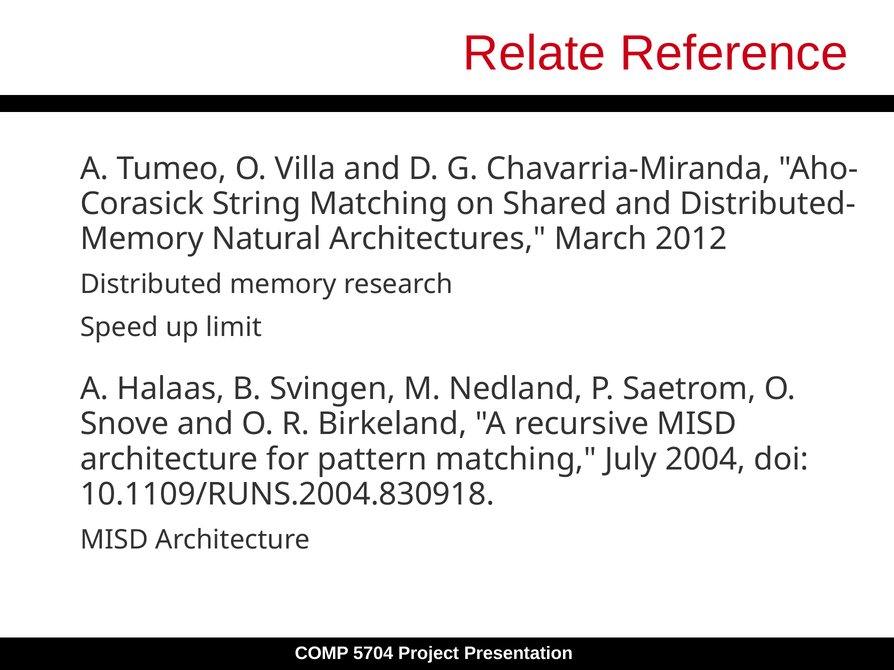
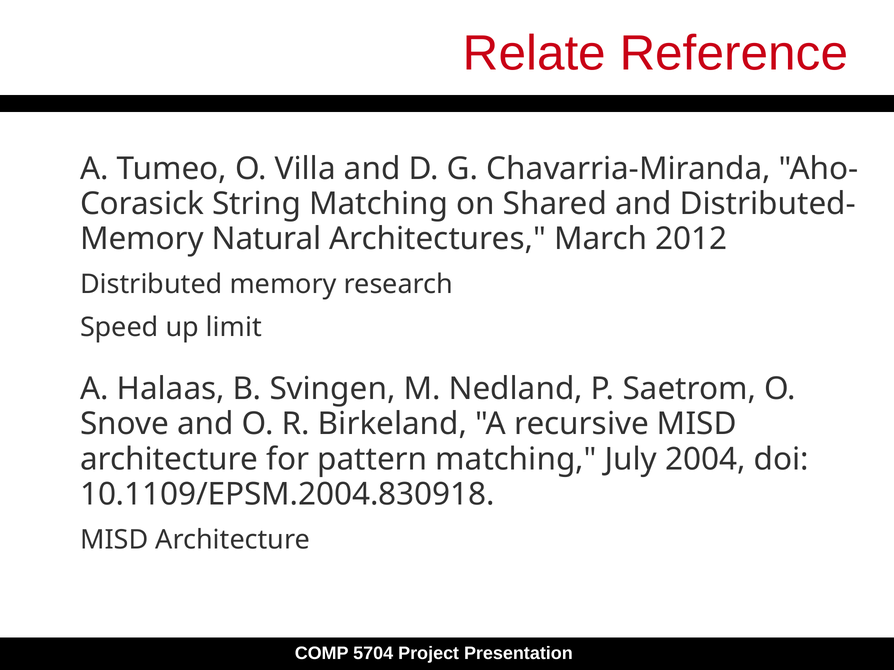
10.1109/RUNS.2004.830918: 10.1109/RUNS.2004.830918 -> 10.1109/EPSM.2004.830918 (287, 495)
